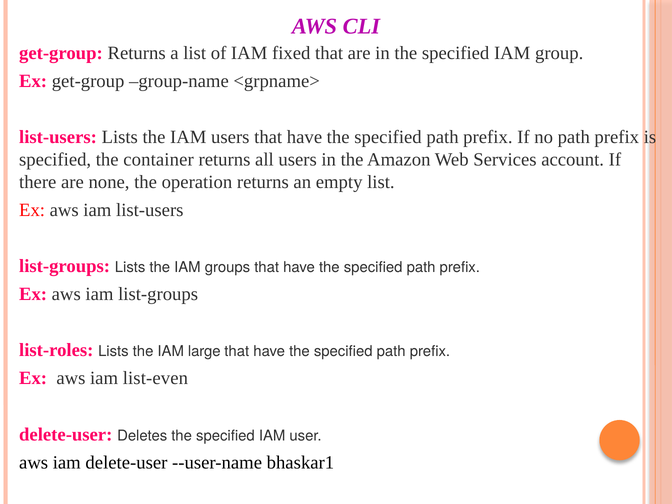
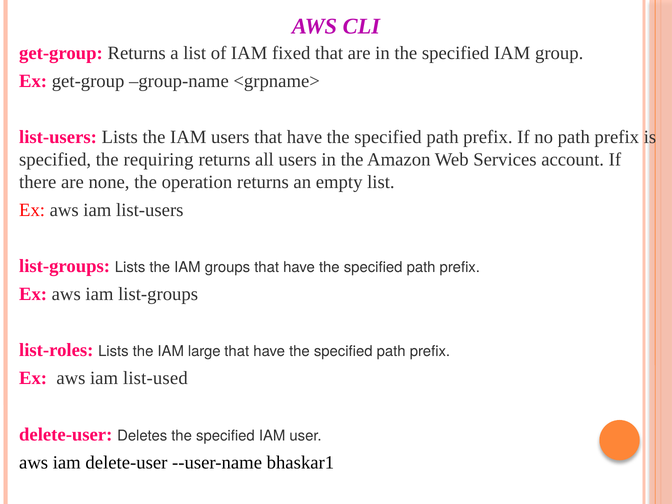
container: container -> requiring (159, 160)
list-even: list-even -> list-used (155, 378)
